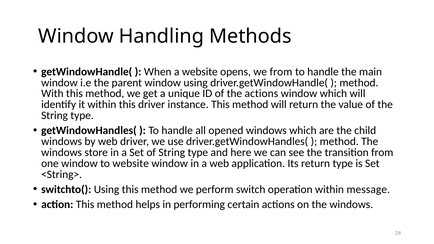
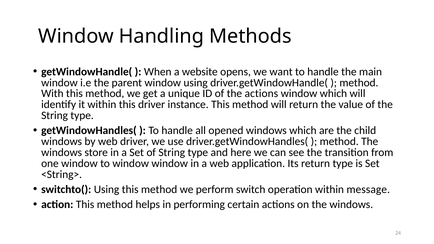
we from: from -> want (281, 72)
to website: website -> window (131, 164)
